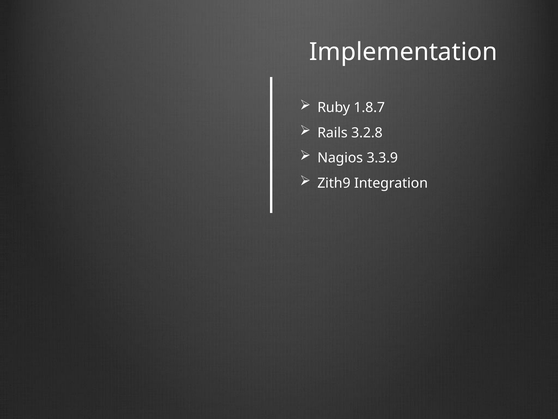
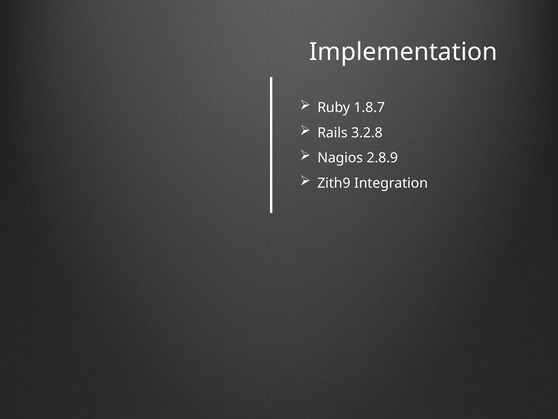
3.3.9: 3.3.9 -> 2.8.9 (382, 158)
